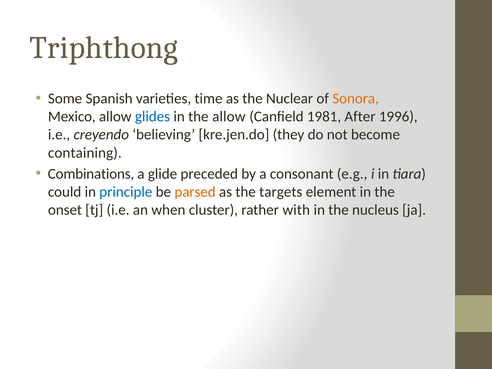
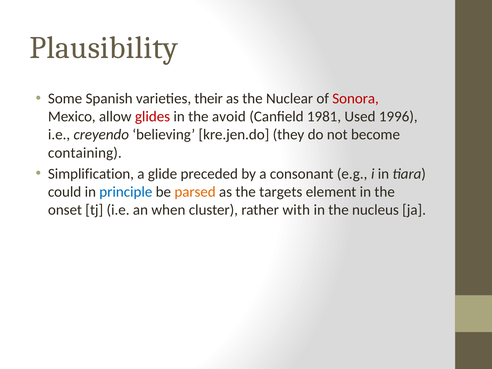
Triphthong: Triphthong -> Plausibility (104, 48)
time: time -> their (209, 99)
Sonora colour: orange -> red (356, 99)
glides colour: blue -> red (153, 117)
the allow: allow -> avoid (229, 117)
After: After -> Used (360, 117)
Combinations: Combinations -> Simplification (91, 174)
